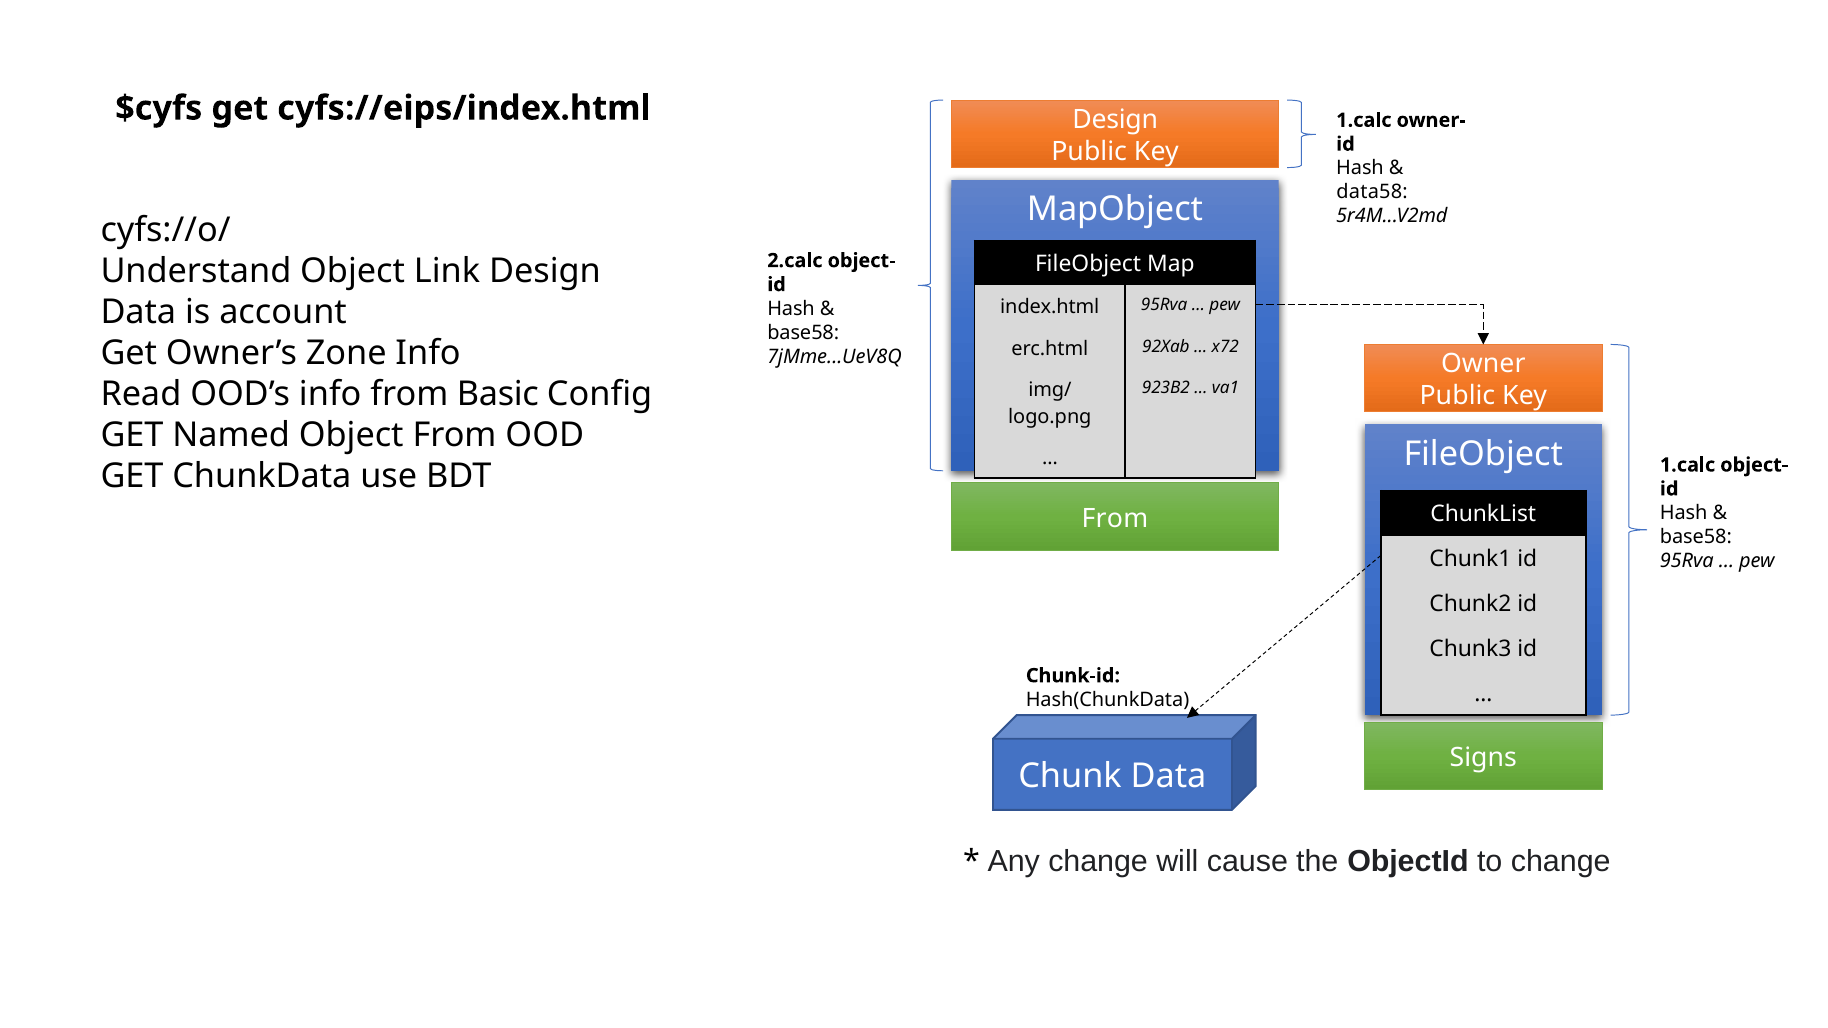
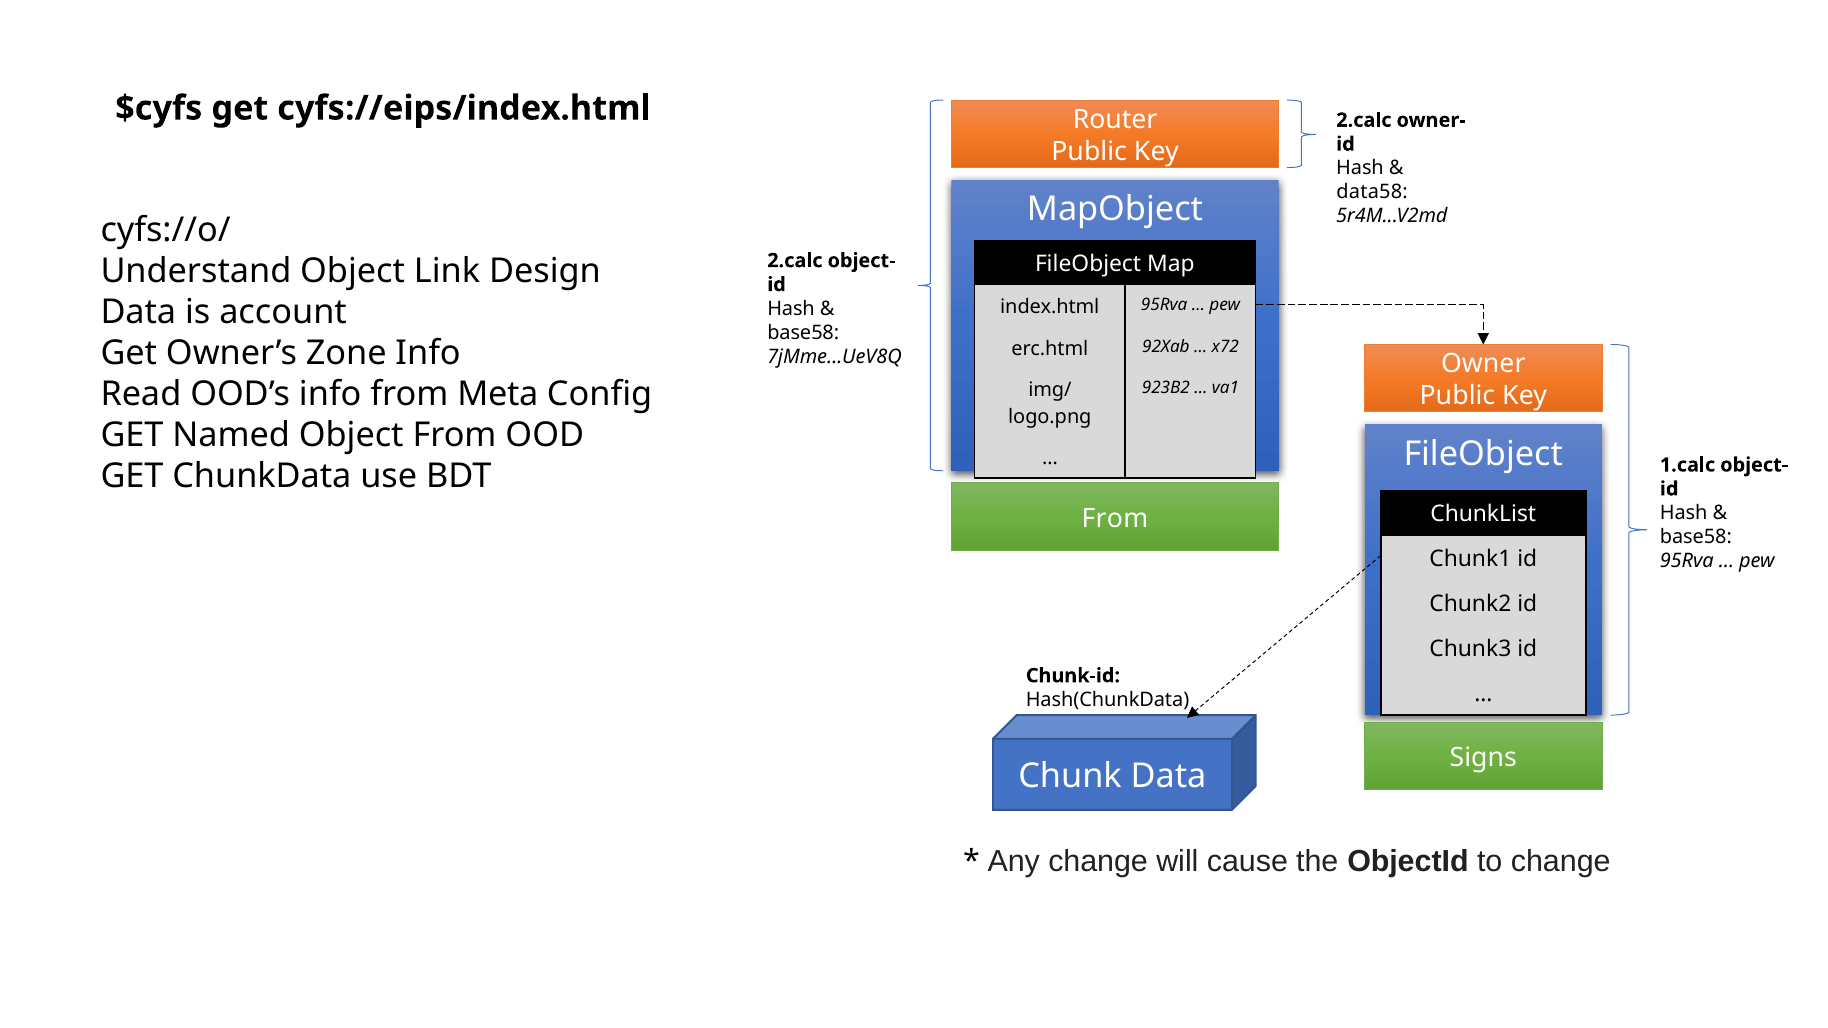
Design: Design -> Router (1115, 120)
1.calc: 1.calc -> 2.calc (1364, 120)
Basic: Basic -> Meta (498, 394)
